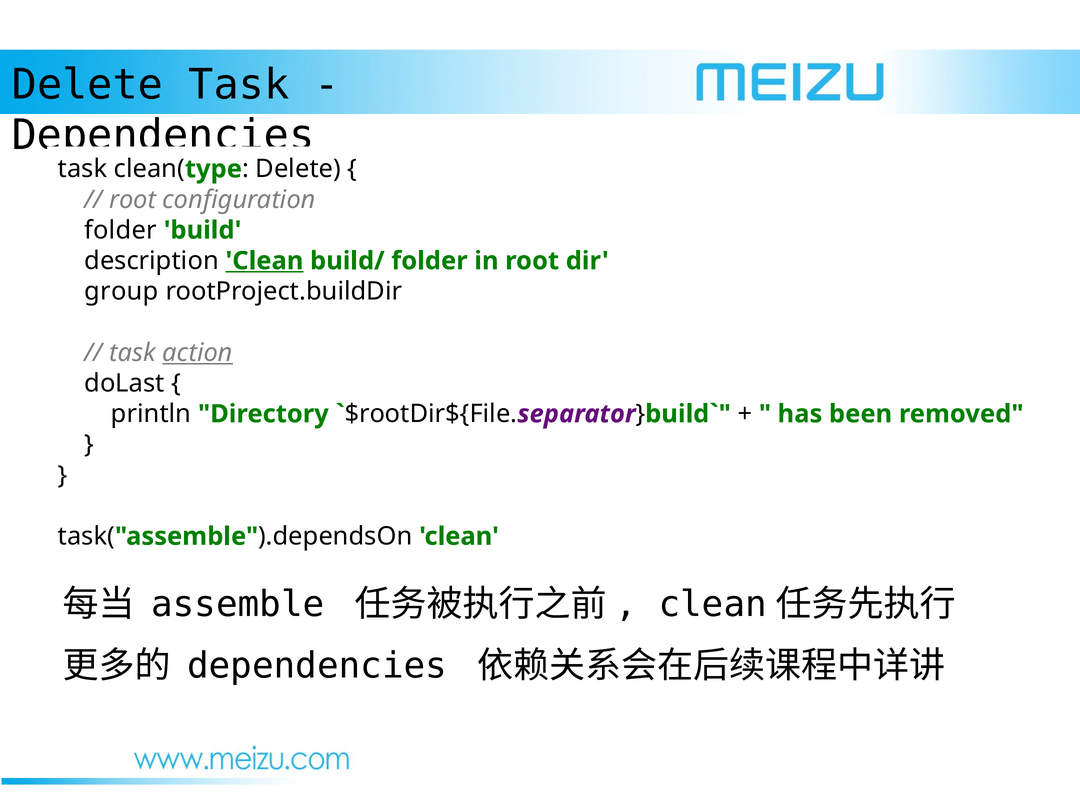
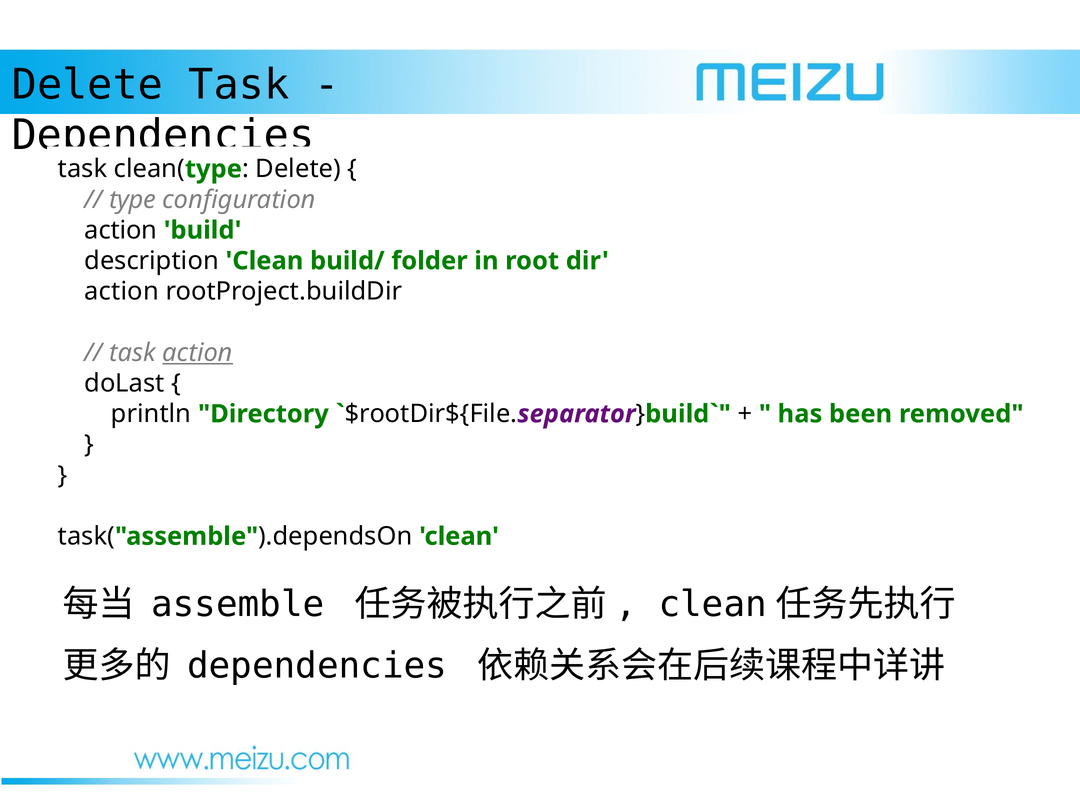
root: root -> type (133, 200)
folder: folder -> action (121, 230)
Clean underline: present -> none (264, 261)
group: group -> action (122, 291)
